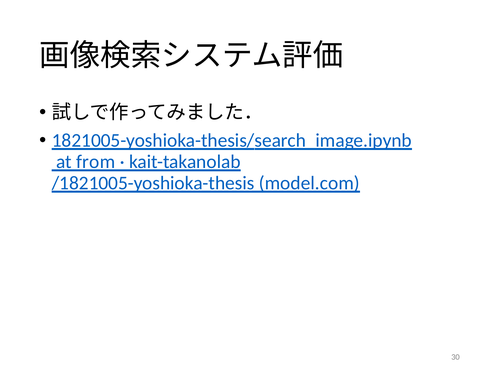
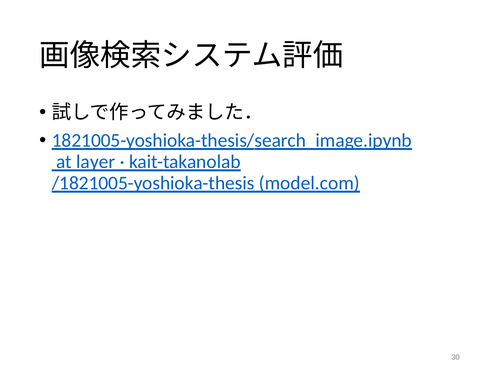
from: from -> layer (96, 162)
